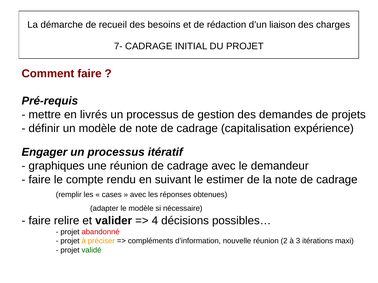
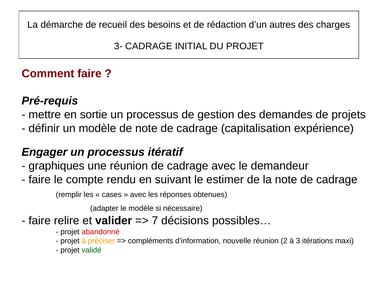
liaison: liaison -> autres (282, 25)
7-: 7- -> 3- (118, 46)
livrés: livrés -> sortie (94, 115)
4: 4 -> 7 (155, 221)
